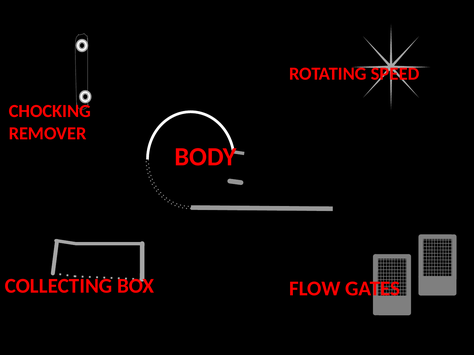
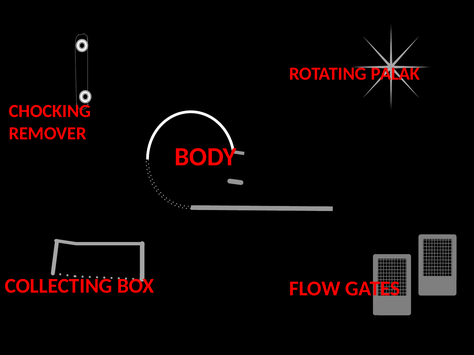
SPEED: SPEED -> PALAK (395, 74)
